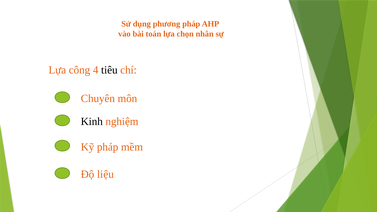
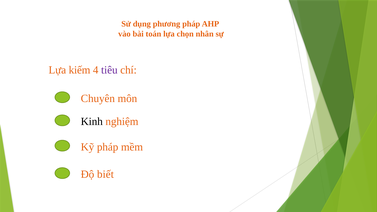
công: công -> kiếm (80, 70)
tiêu colour: black -> purple (109, 70)
liệu: liệu -> biết (105, 174)
